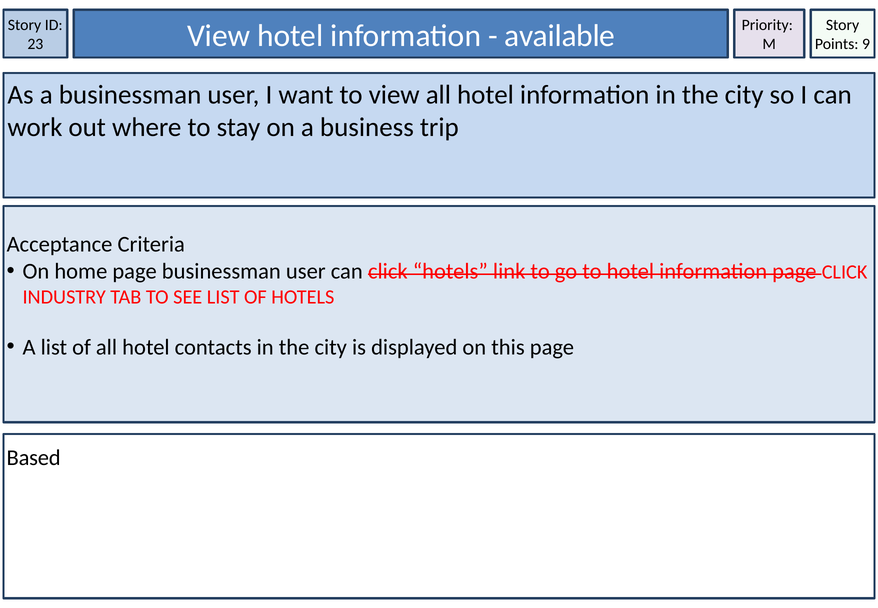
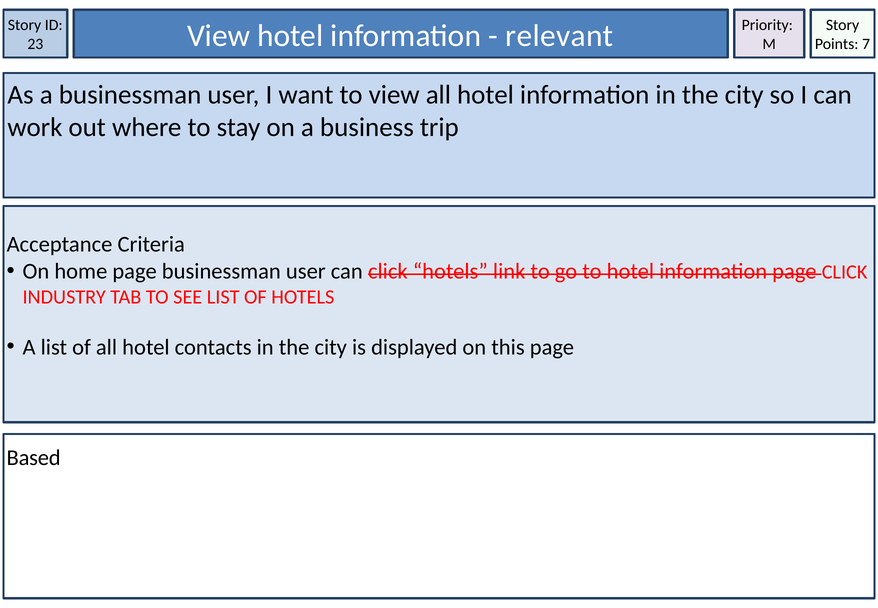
available: available -> relevant (559, 36)
9: 9 -> 7 (866, 44)
